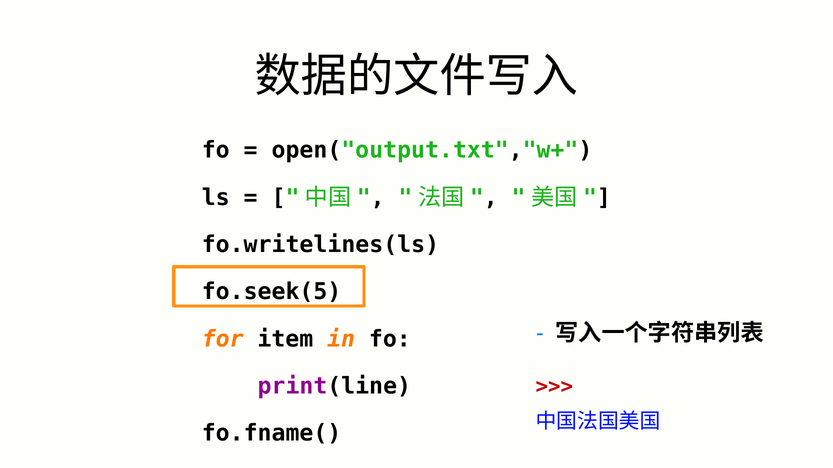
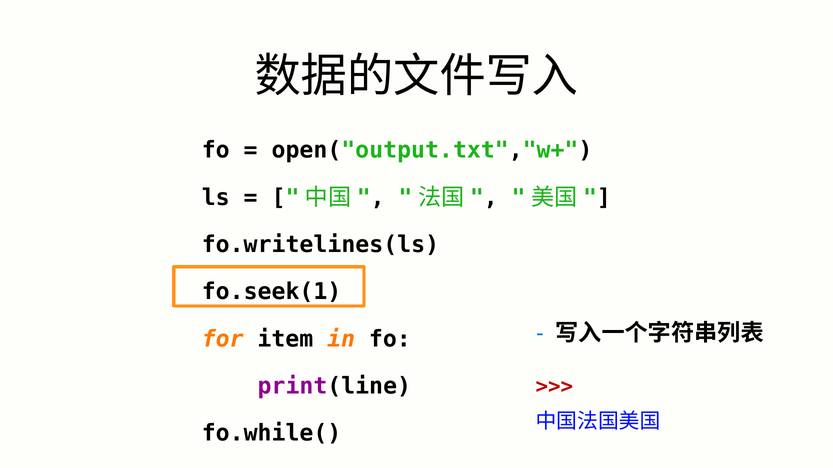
fo.seek(5: fo.seek(5 -> fo.seek(1 (272, 292)
fo.fname(: fo.fname( -> fo.while( (272, 434)
